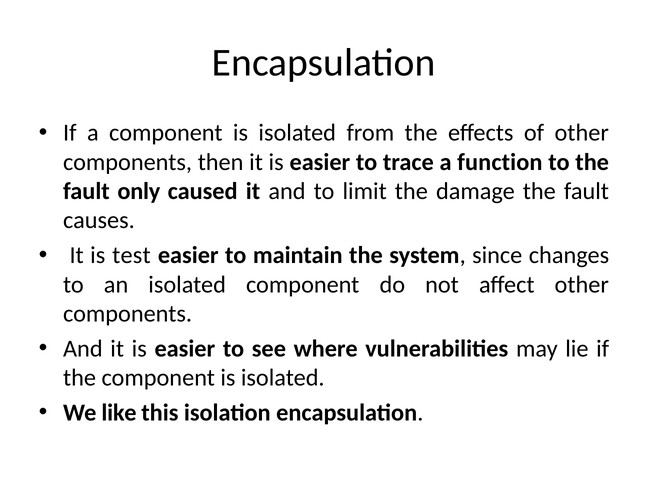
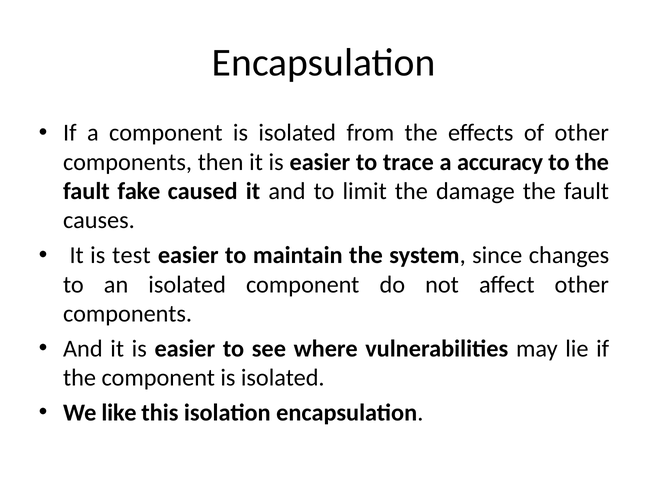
function: function -> accuracy (500, 162)
only: only -> fake (139, 191)
